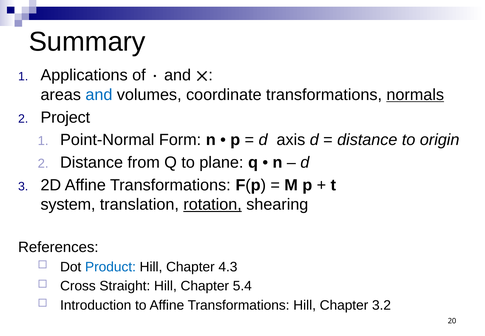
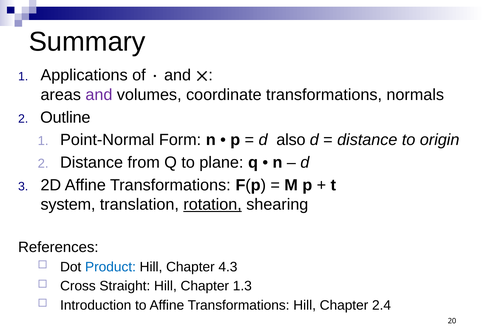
and colour: blue -> purple (99, 95)
normals underline: present -> none (415, 95)
Project: Project -> Outline (65, 117)
axis: axis -> also (291, 140)
5.4: 5.4 -> 1.3 (242, 286)
3.2: 3.2 -> 2.4 (382, 305)
